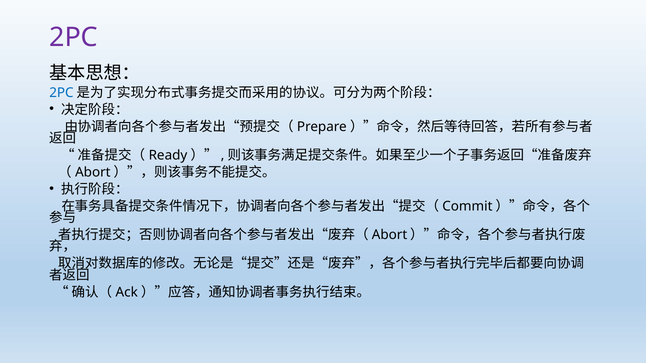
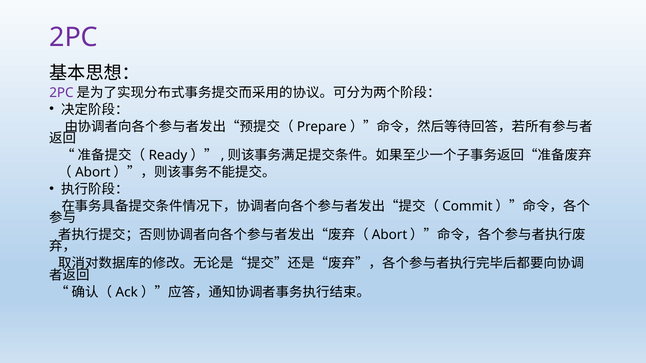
2PC colour: blue -> purple (61, 93)
